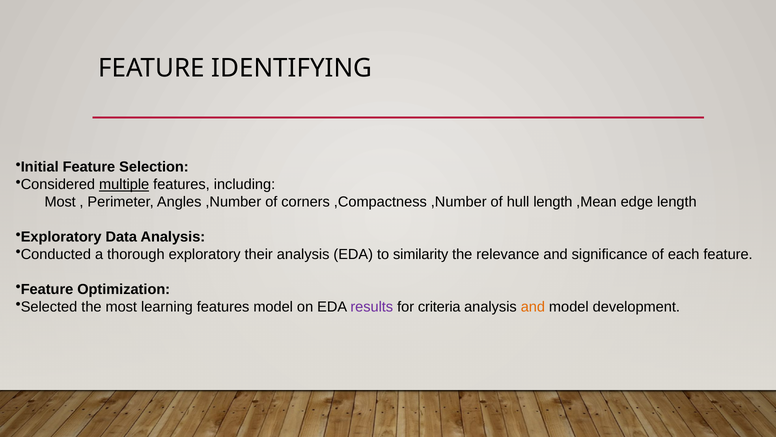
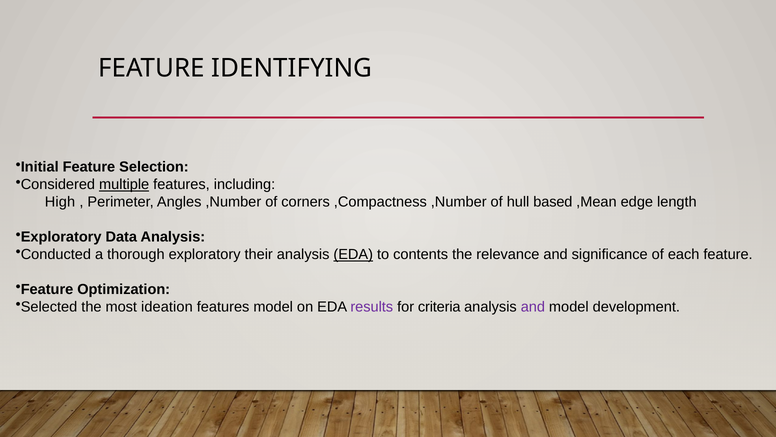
Most: Most -> High (60, 202)
hull length: length -> based (553, 202)
EDA underline: none -> present (353, 254)
similarity: similarity -> contents (421, 254)
learning: learning -> ideation (167, 307)
and colour: orange -> purple (533, 307)
